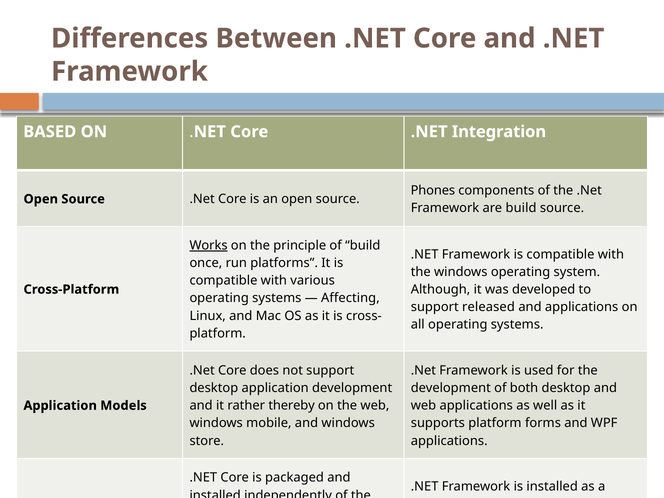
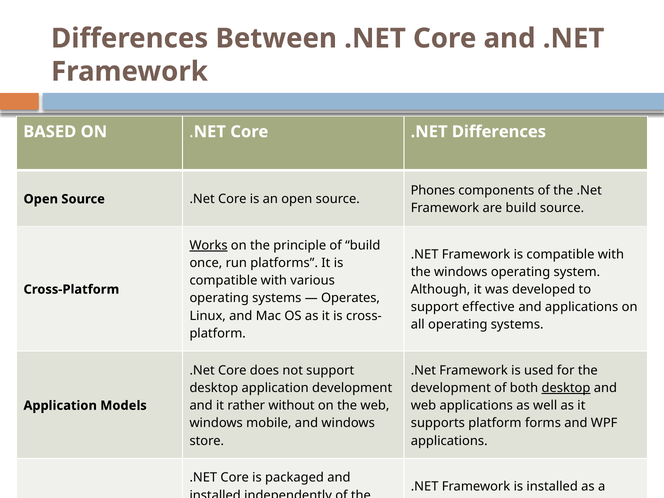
.NET Integration: Integration -> Differences (499, 132)
Affecting: Affecting -> Operates (350, 298)
released: released -> effective (488, 307)
desktop underline: none -> present (566, 388)
thereby: thereby -> without (292, 406)
